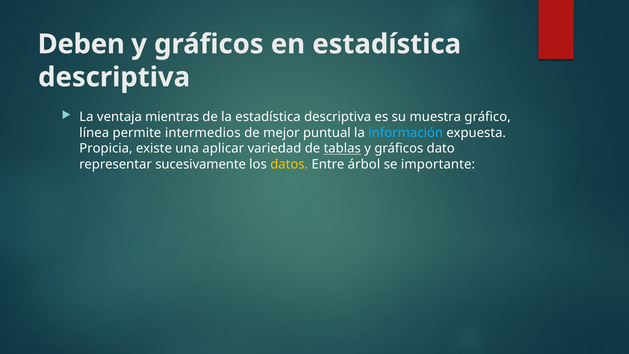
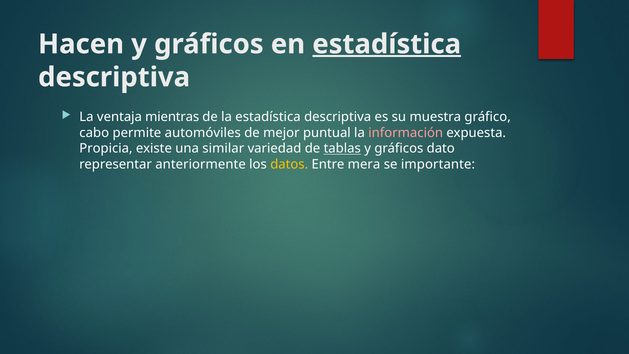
Deben: Deben -> Hacen (81, 44)
estadística underline: none -> present (387, 44)
línea: línea -> cabo (94, 133)
intermedios: intermedios -> automóviles (203, 133)
información colour: light blue -> pink (406, 133)
aplicar: aplicar -> similar (223, 149)
sucesivamente: sucesivamente -> anteriormente (201, 164)
árbol: árbol -> mera (364, 164)
